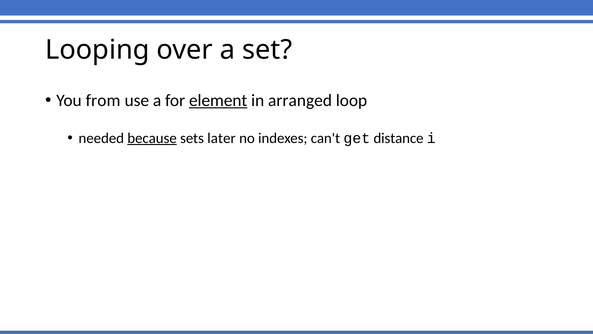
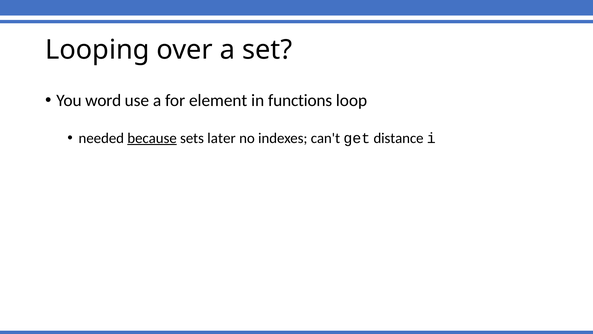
from: from -> word (103, 100)
element underline: present -> none (218, 100)
arranged: arranged -> functions (300, 100)
